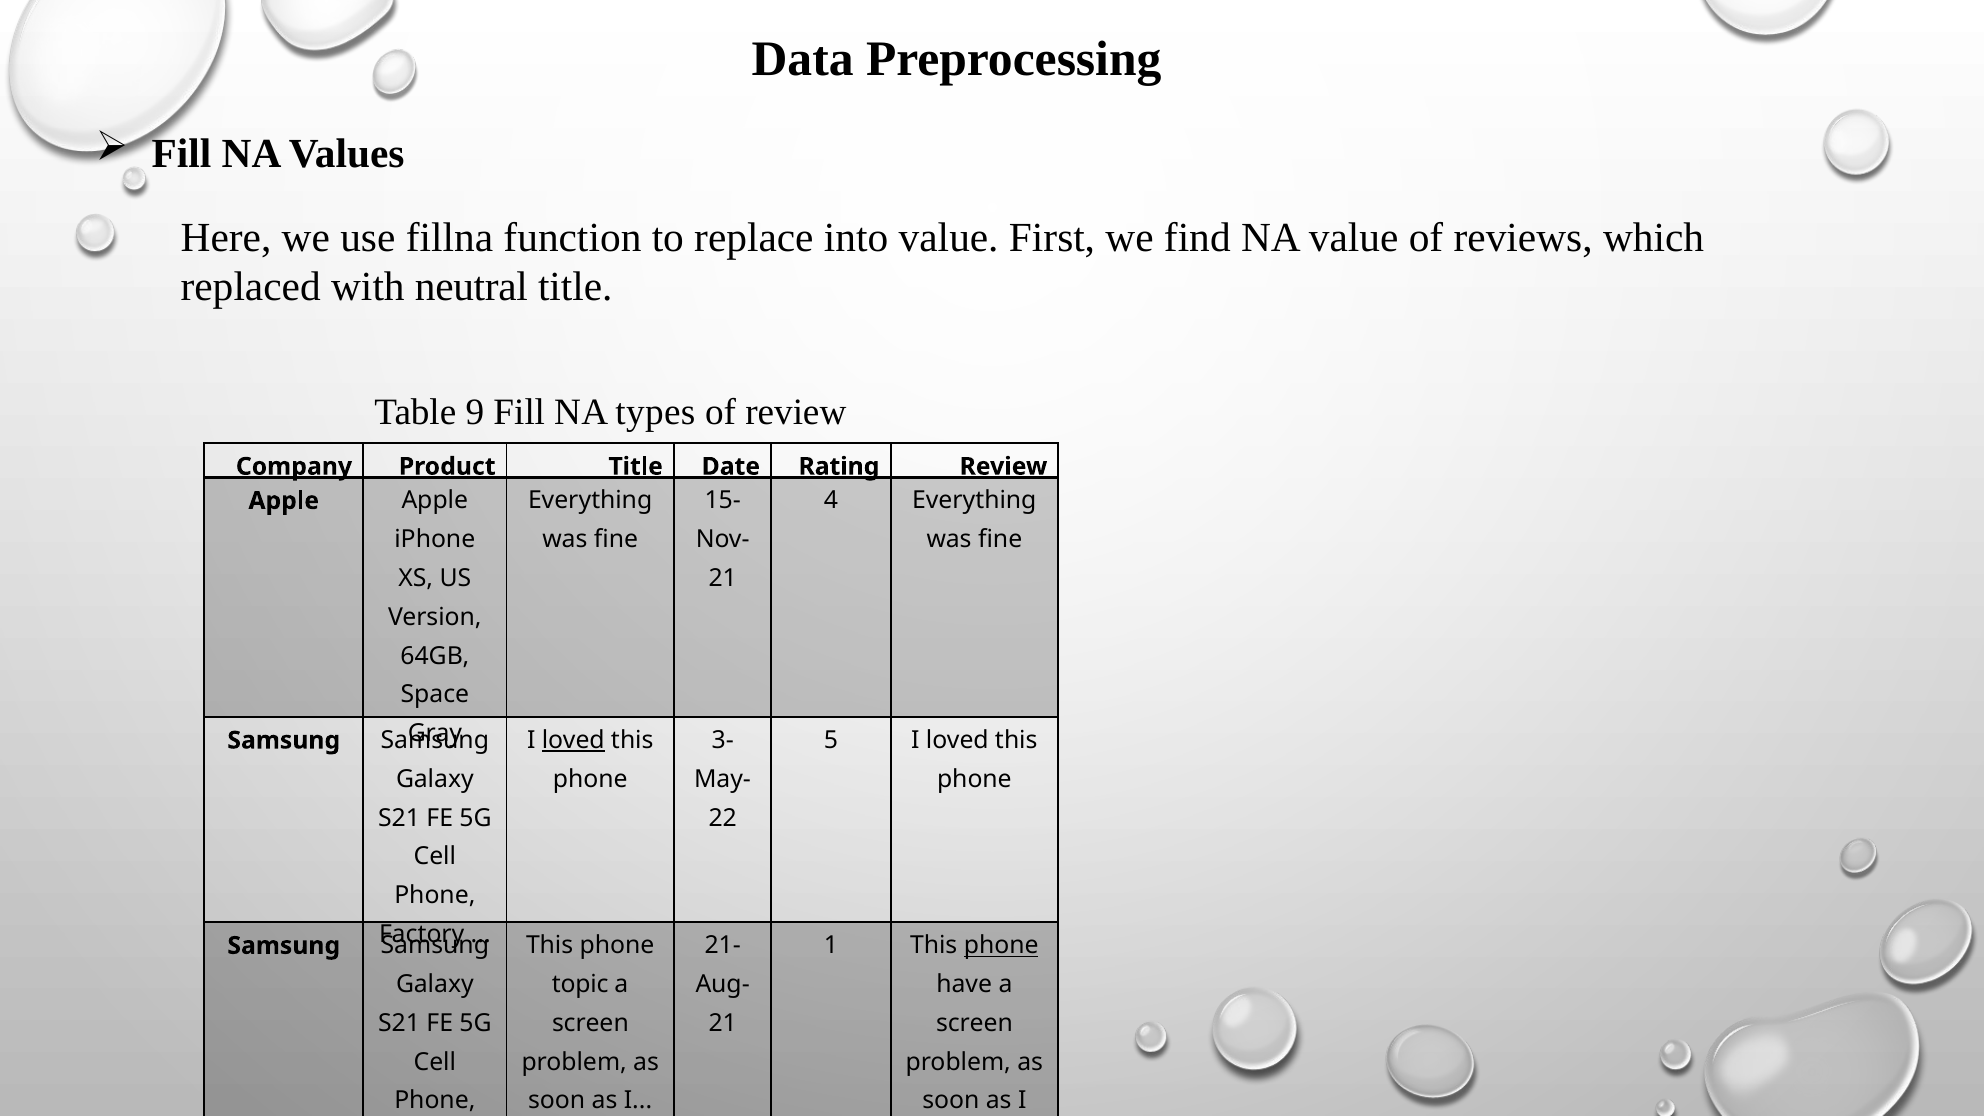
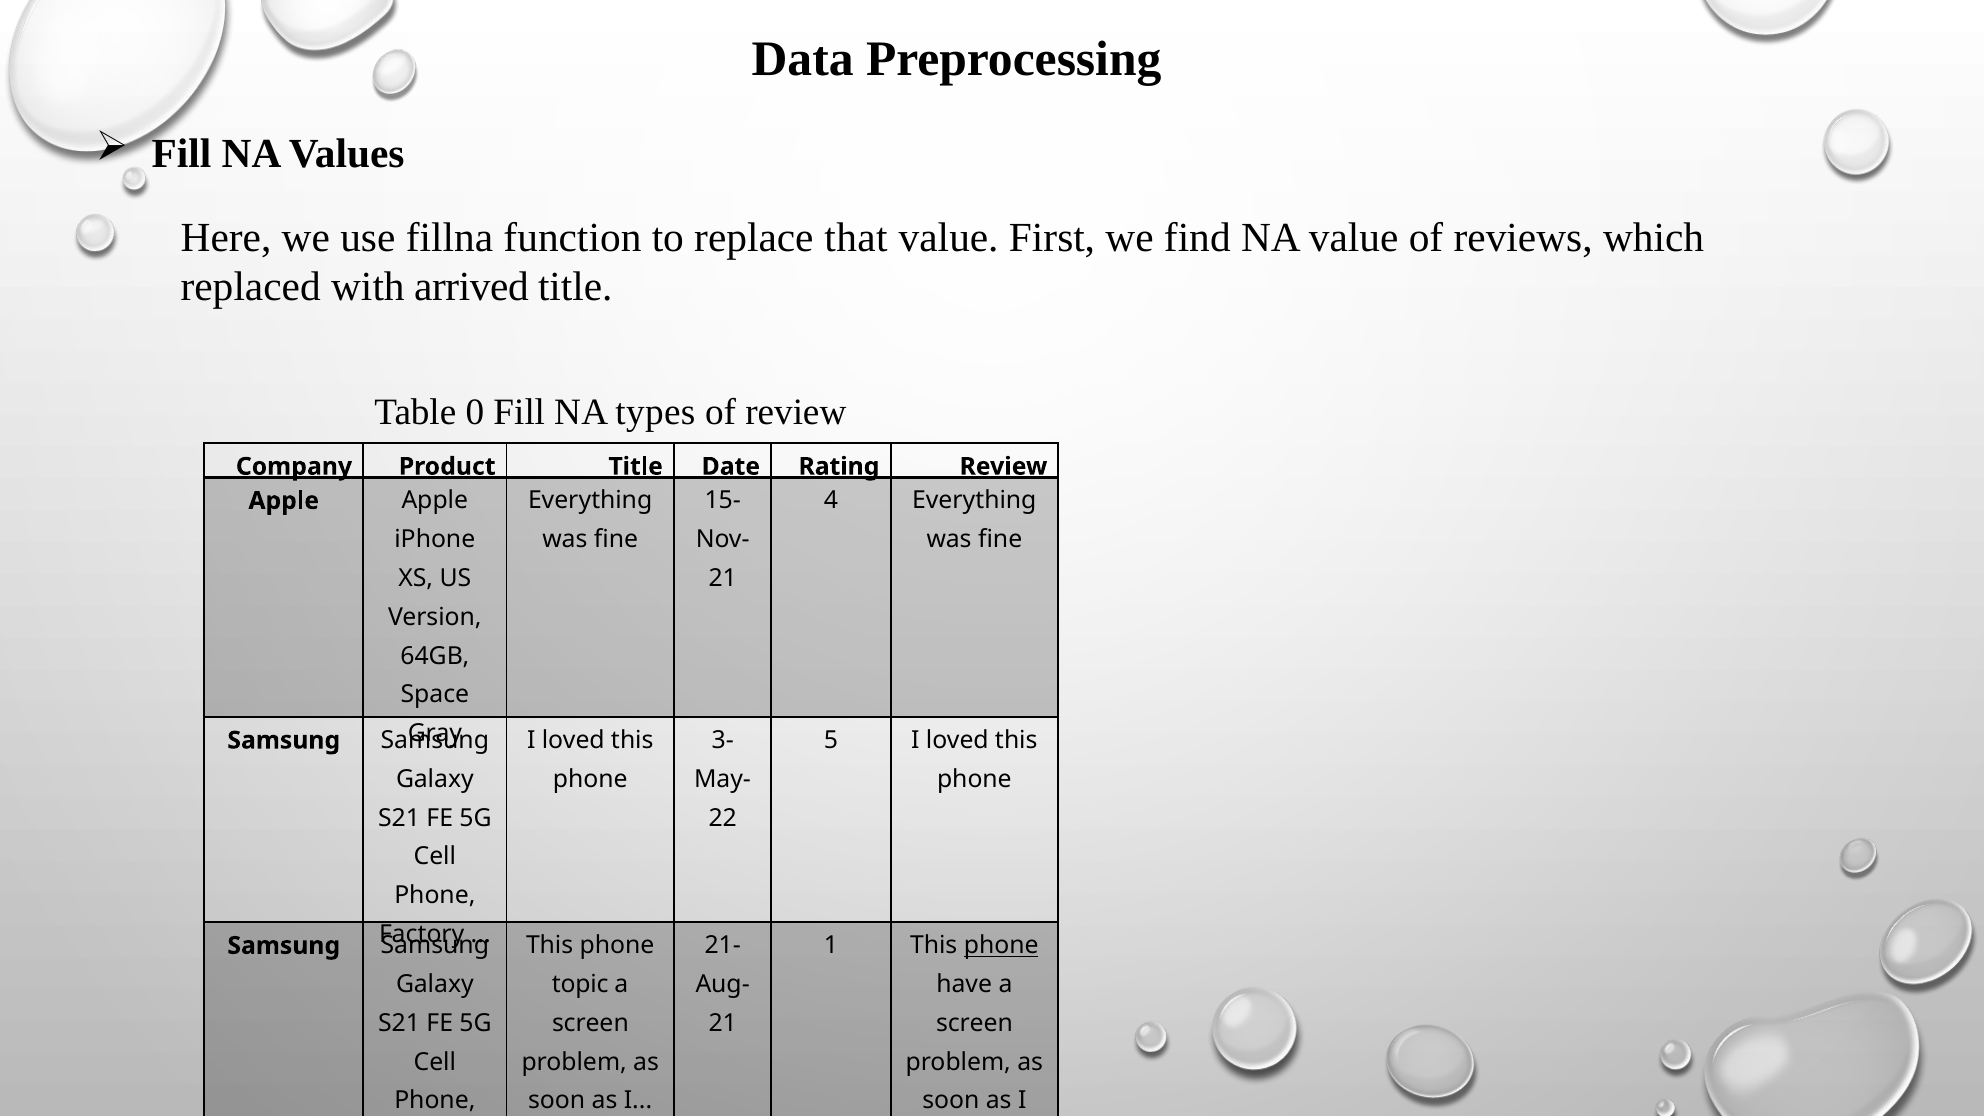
into: into -> that (856, 237)
neutral: neutral -> arrived (471, 287)
9: 9 -> 0 (475, 412)
loved underline: present -> none (573, 740)
